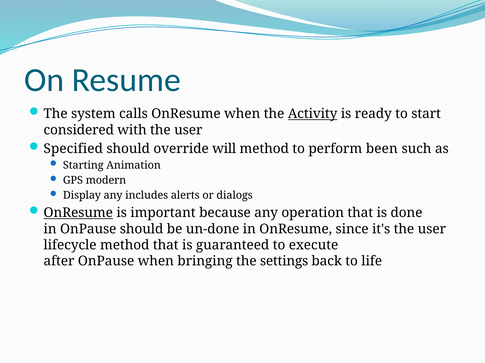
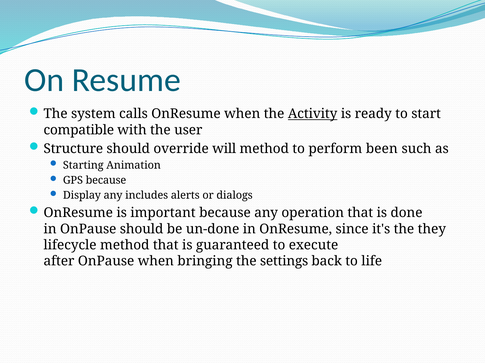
considered: considered -> compatible (79, 130)
Specified: Specified -> Structure (73, 149)
GPS modern: modern -> because (106, 181)
OnResume underline: present -> none (78, 213)
it's the user: user -> they (432, 229)
